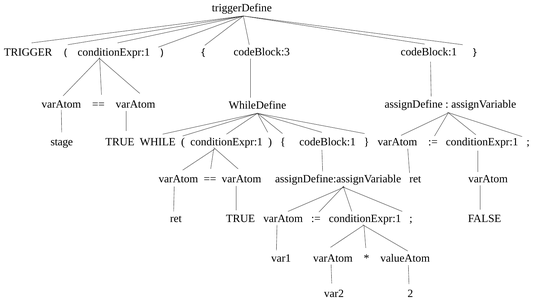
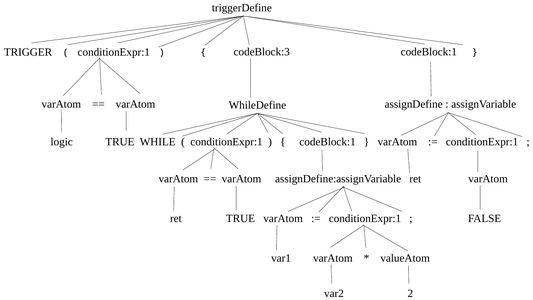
stage: stage -> logic (62, 142)
